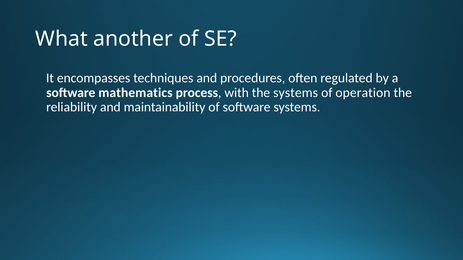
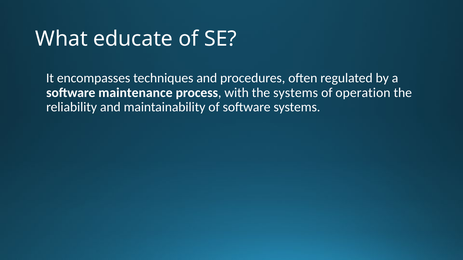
another: another -> educate (133, 39)
mathematics: mathematics -> maintenance (135, 93)
